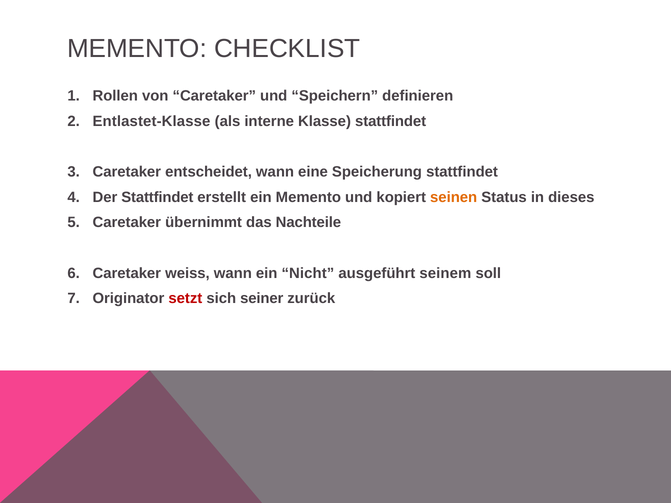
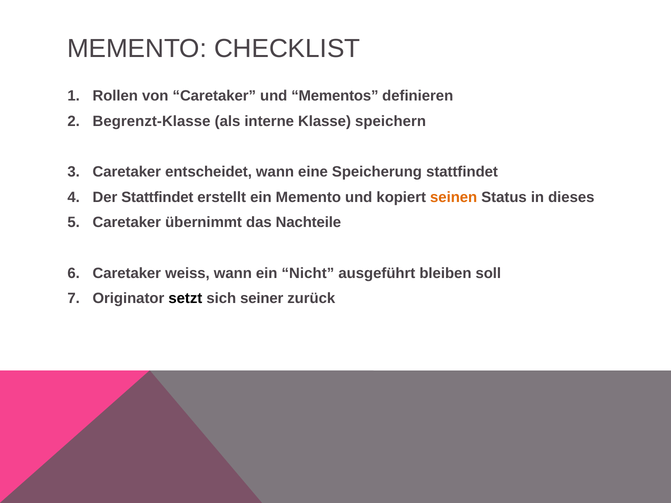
Speichern: Speichern -> Mementos (335, 96)
Entlastet-Klasse: Entlastet-Klasse -> Begrenzt-Klasse (152, 121)
Klasse stattfindet: stattfindet -> speichern (391, 121)
seinem: seinem -> bleiben (445, 273)
setzt colour: red -> black (185, 299)
